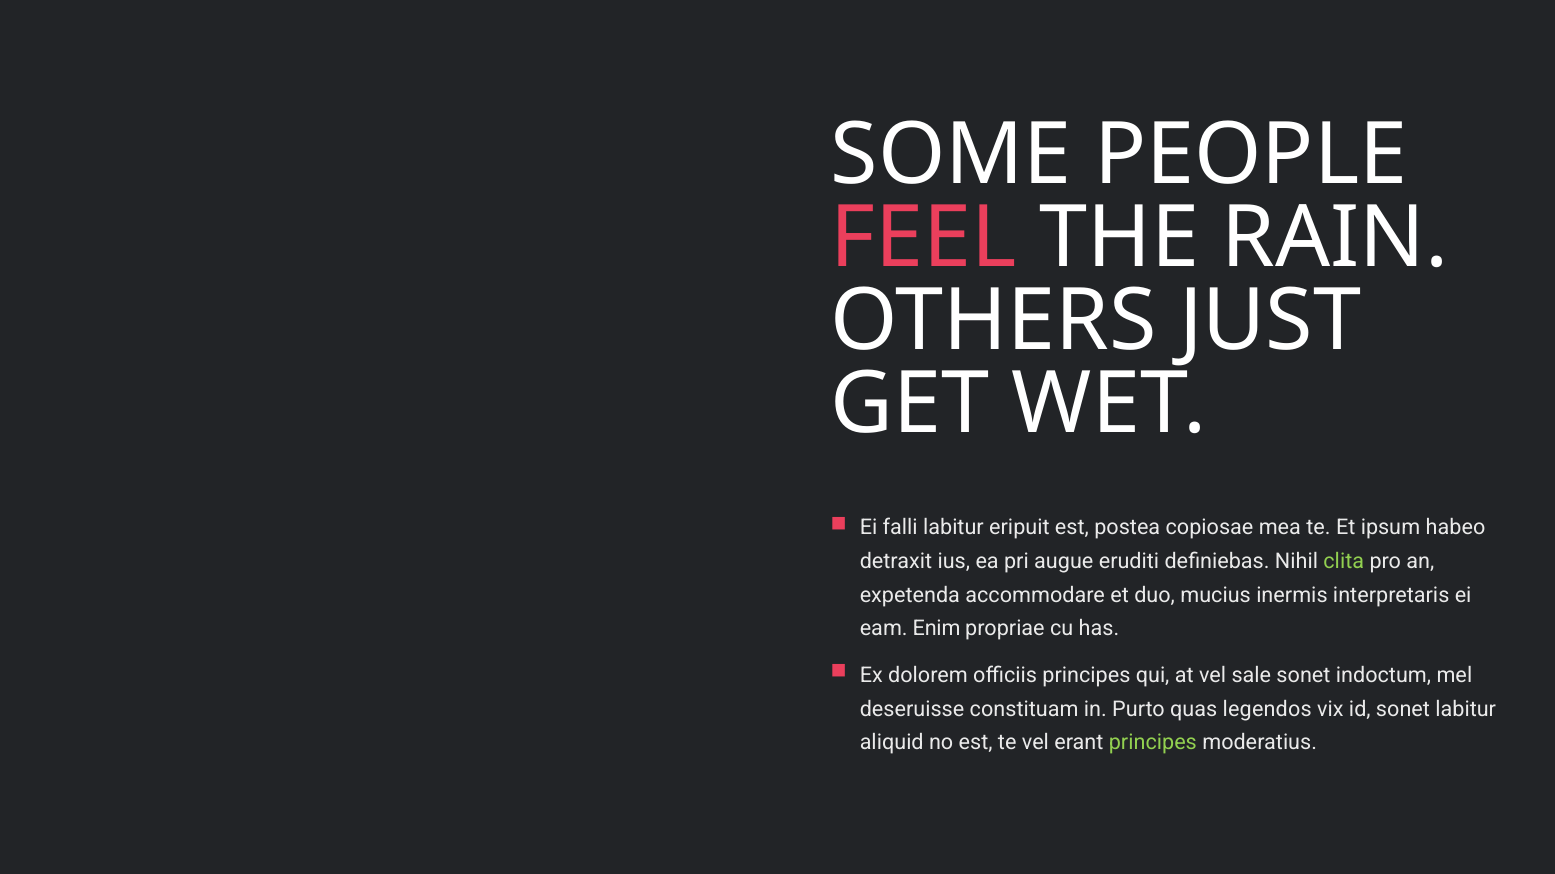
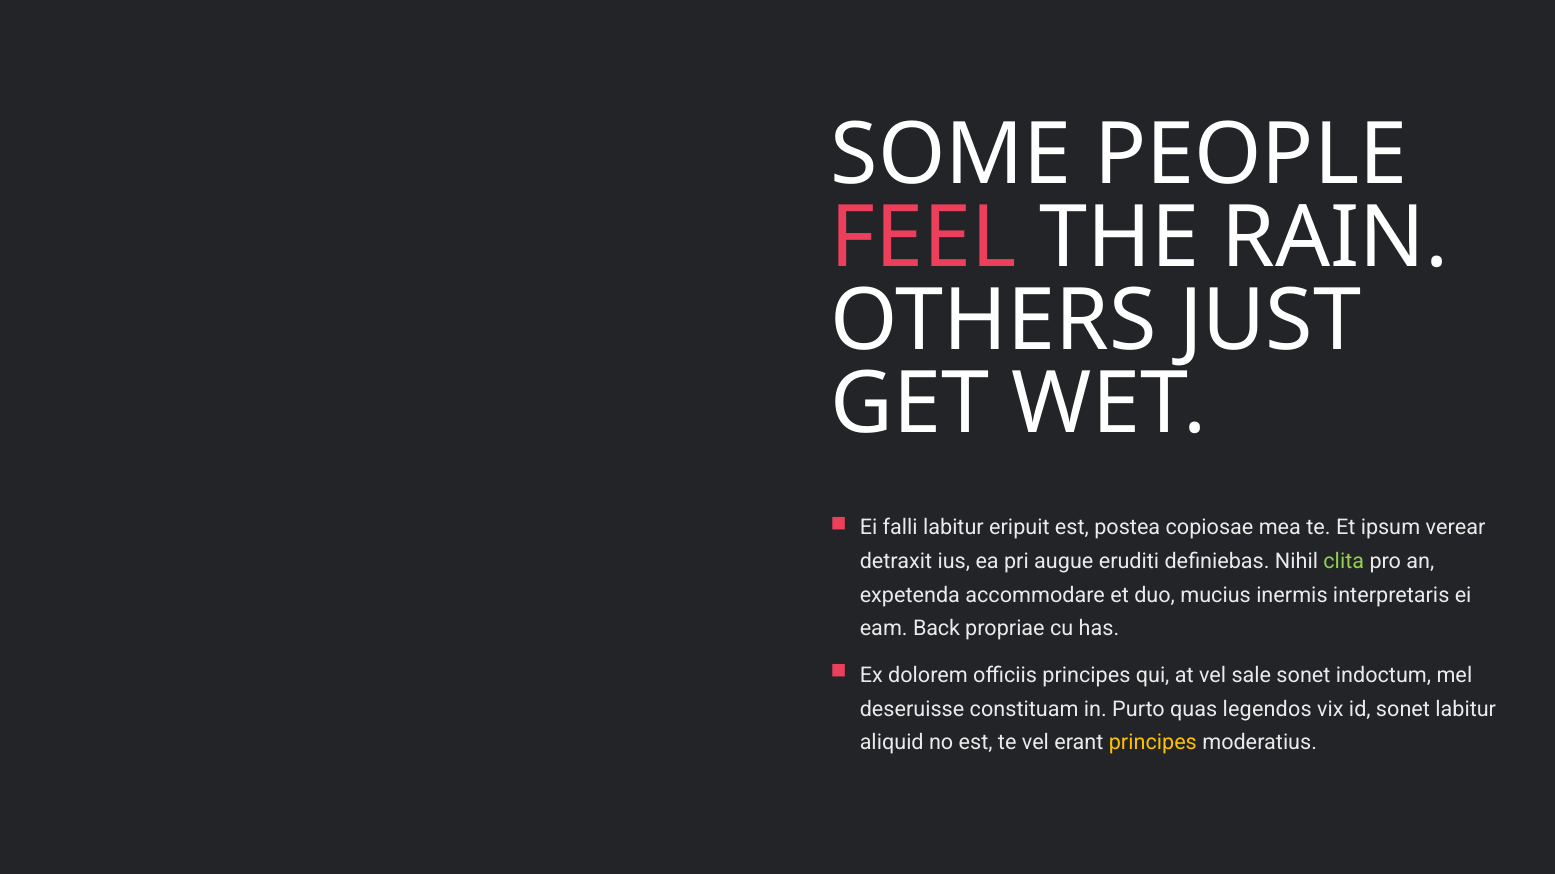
habeo: habeo -> verear (1456, 528)
Enim: Enim -> Back (937, 629)
principes colour: light green -> yellow (1153, 743)
